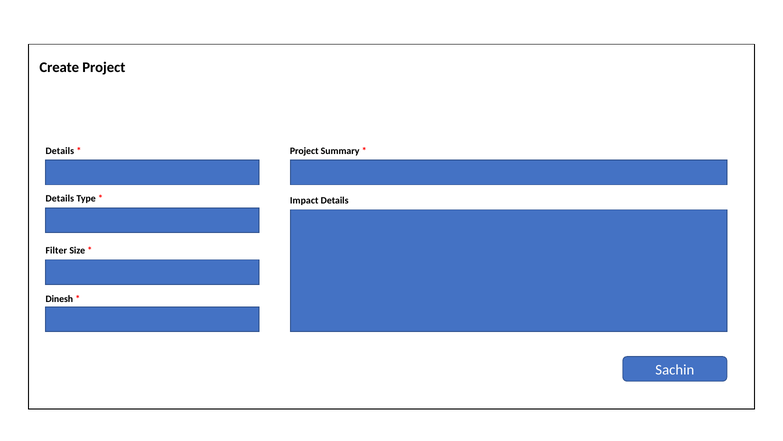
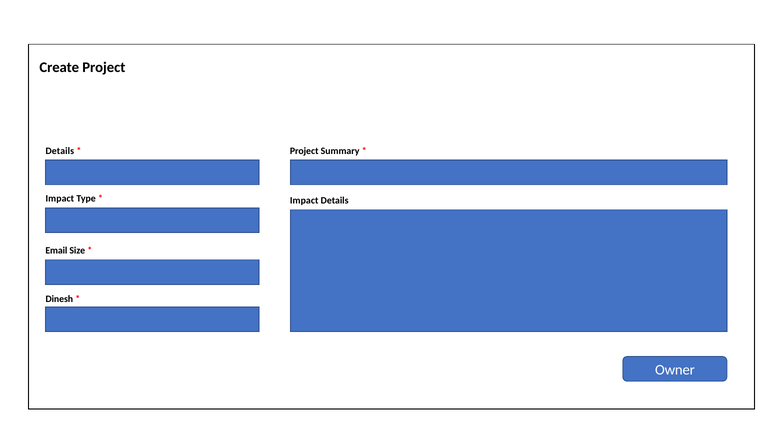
Details: Details -> Impact (60, 198)
Filter: Filter -> Email (56, 250)
Sachin: Sachin -> Owner (675, 369)
